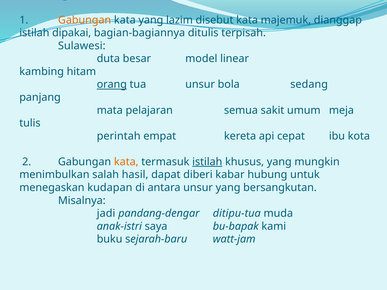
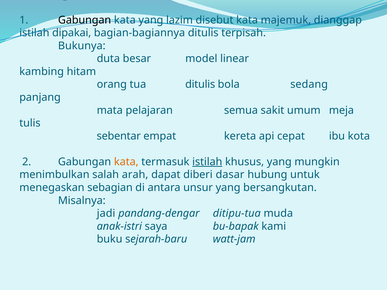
Gabungan colour: orange -> black (85, 20)
Sulawesi: Sulawesi -> Bukunya (82, 46)
orang underline: present -> none (112, 85)
tua unsur: unsur -> ditulis (200, 85)
perintah: perintah -> sebentar (119, 136)
hasil: hasil -> arah (135, 175)
kabar: kabar -> dasar (230, 175)
kudapan: kudapan -> sebagian (110, 188)
